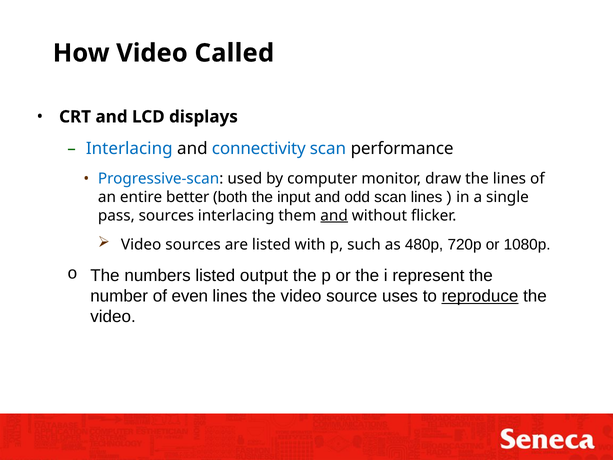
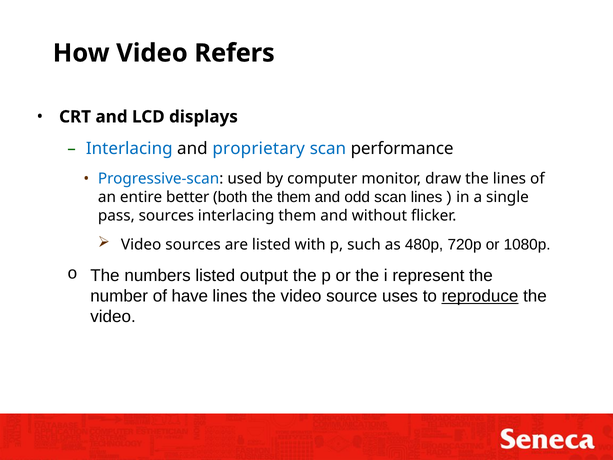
Called: Called -> Refers (235, 53)
connectivity: connectivity -> proprietary (259, 149)
the input: input -> them (294, 197)
and underline: present -> none (334, 215)
even: even -> have (190, 296)
